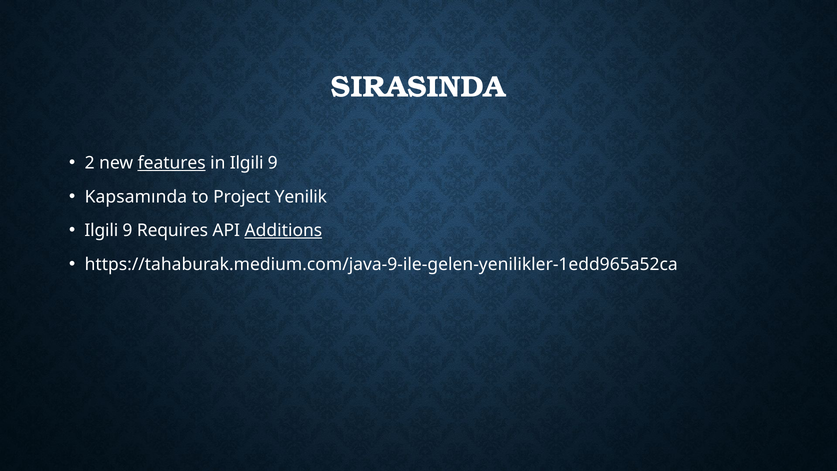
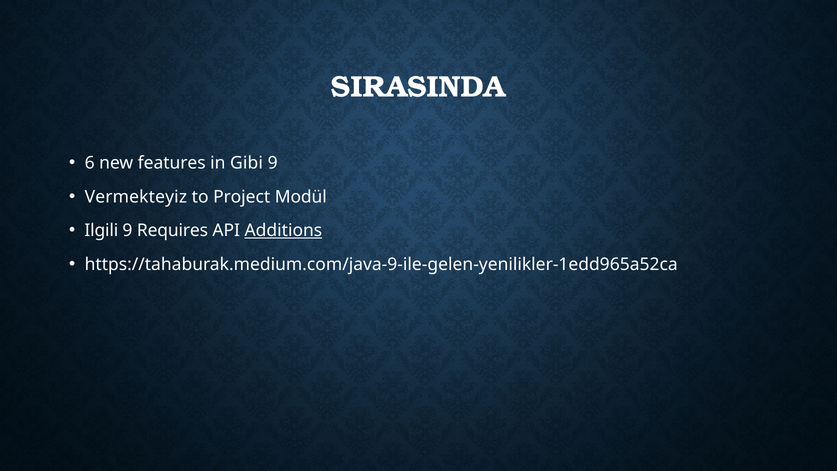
2: 2 -> 6 (90, 163)
features underline: present -> none (172, 163)
in Ilgili: Ilgili -> Gibi (247, 163)
Kapsamında: Kapsamında -> Vermekteyiz (136, 197)
Yenilik: Yenilik -> Modül (301, 197)
